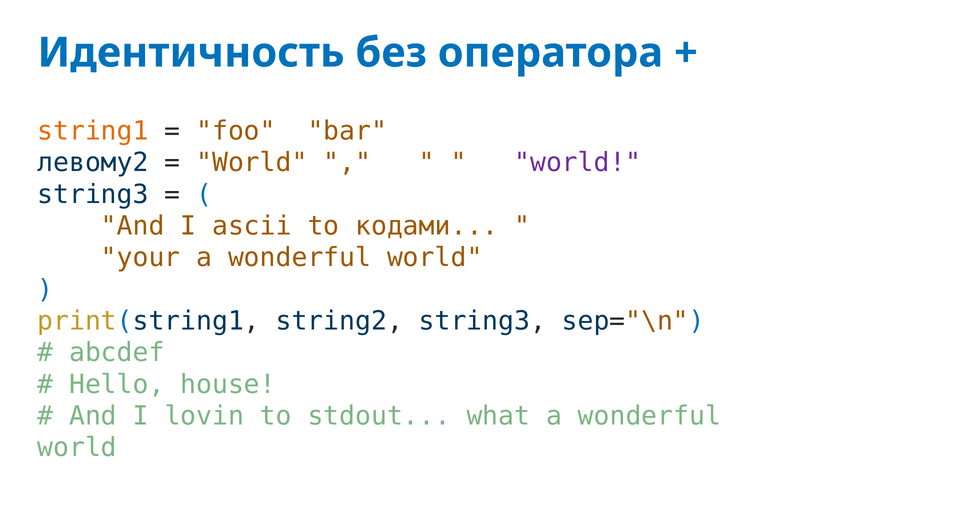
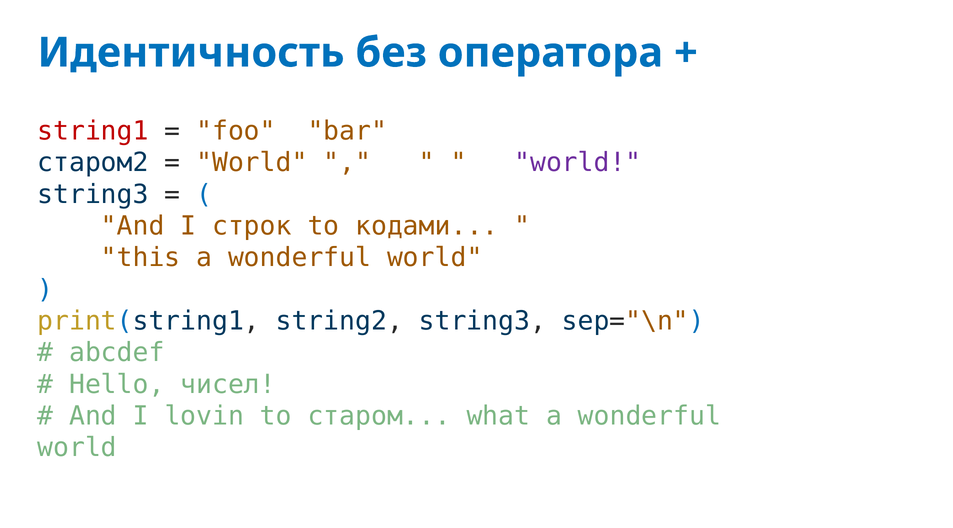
string1 colour: orange -> red (93, 131)
левому2: левому2 -> старом2 (93, 163)
ascii: ascii -> строк (252, 226)
your: your -> this (141, 258)
house: house -> чисел (228, 385)
stdout: stdout -> старом (379, 416)
